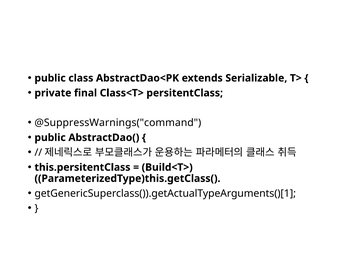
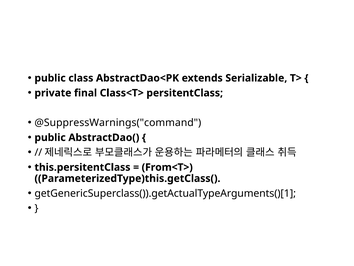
Build<T>: Build<T> -> From<T> (167, 167)
